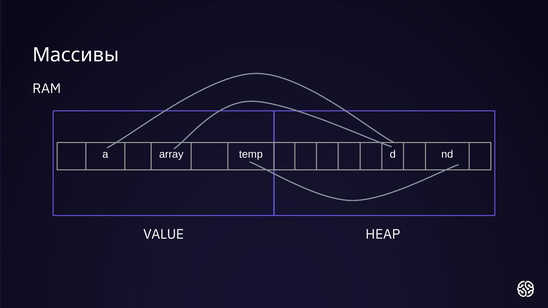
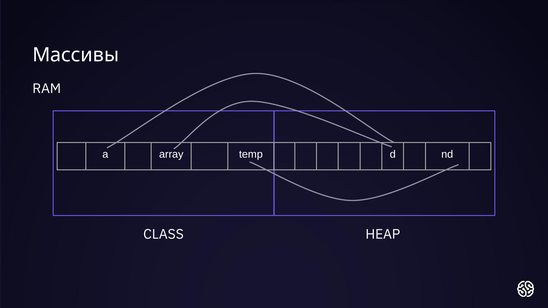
VALUE: VALUE -> CLASS (164, 234)
